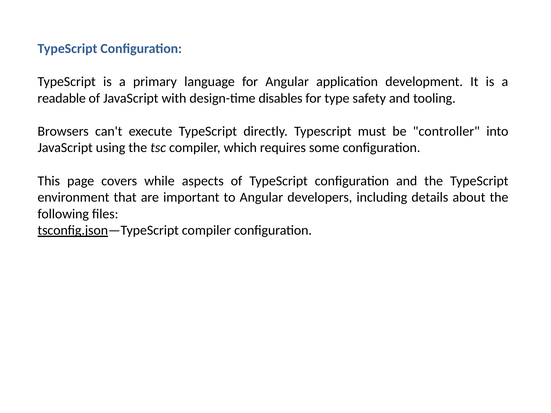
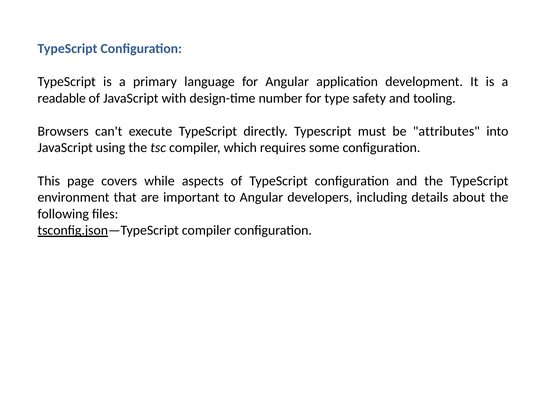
disables: disables -> number (281, 98)
controller: controller -> attributes (446, 131)
